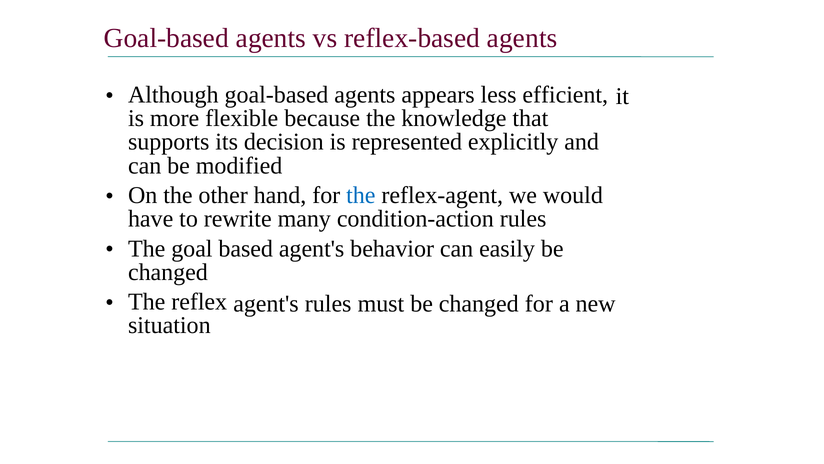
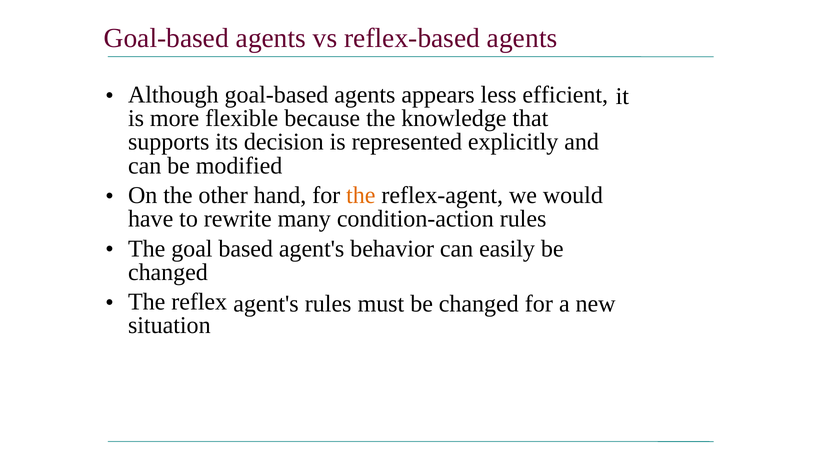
the colour: blue -> orange (361, 195)
